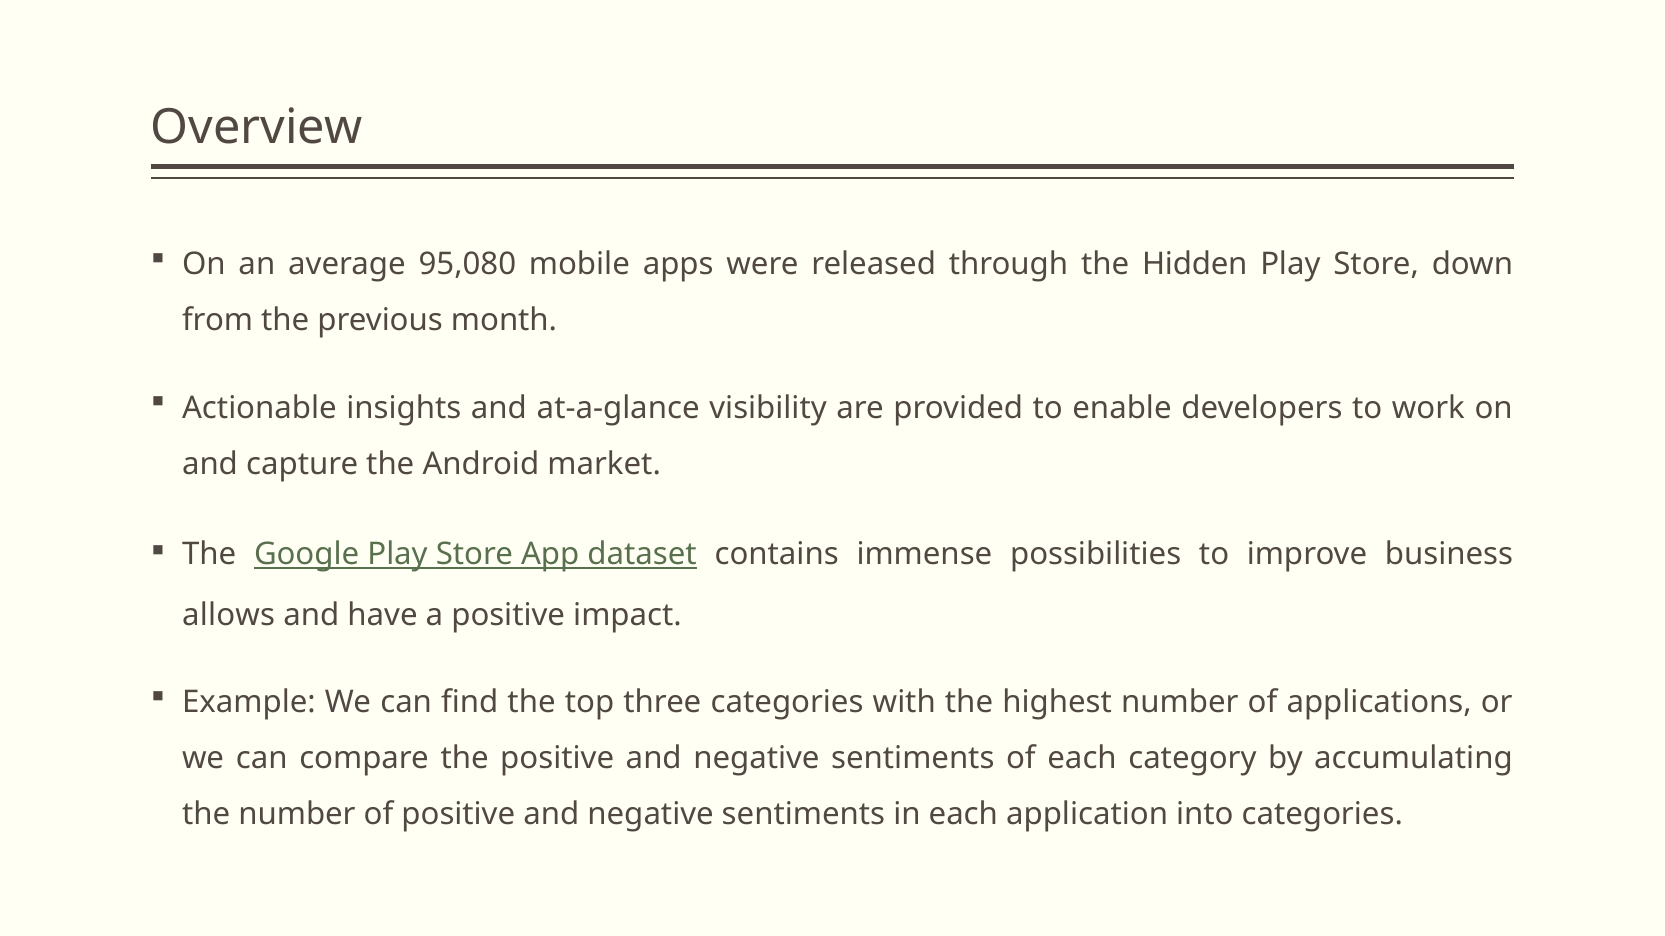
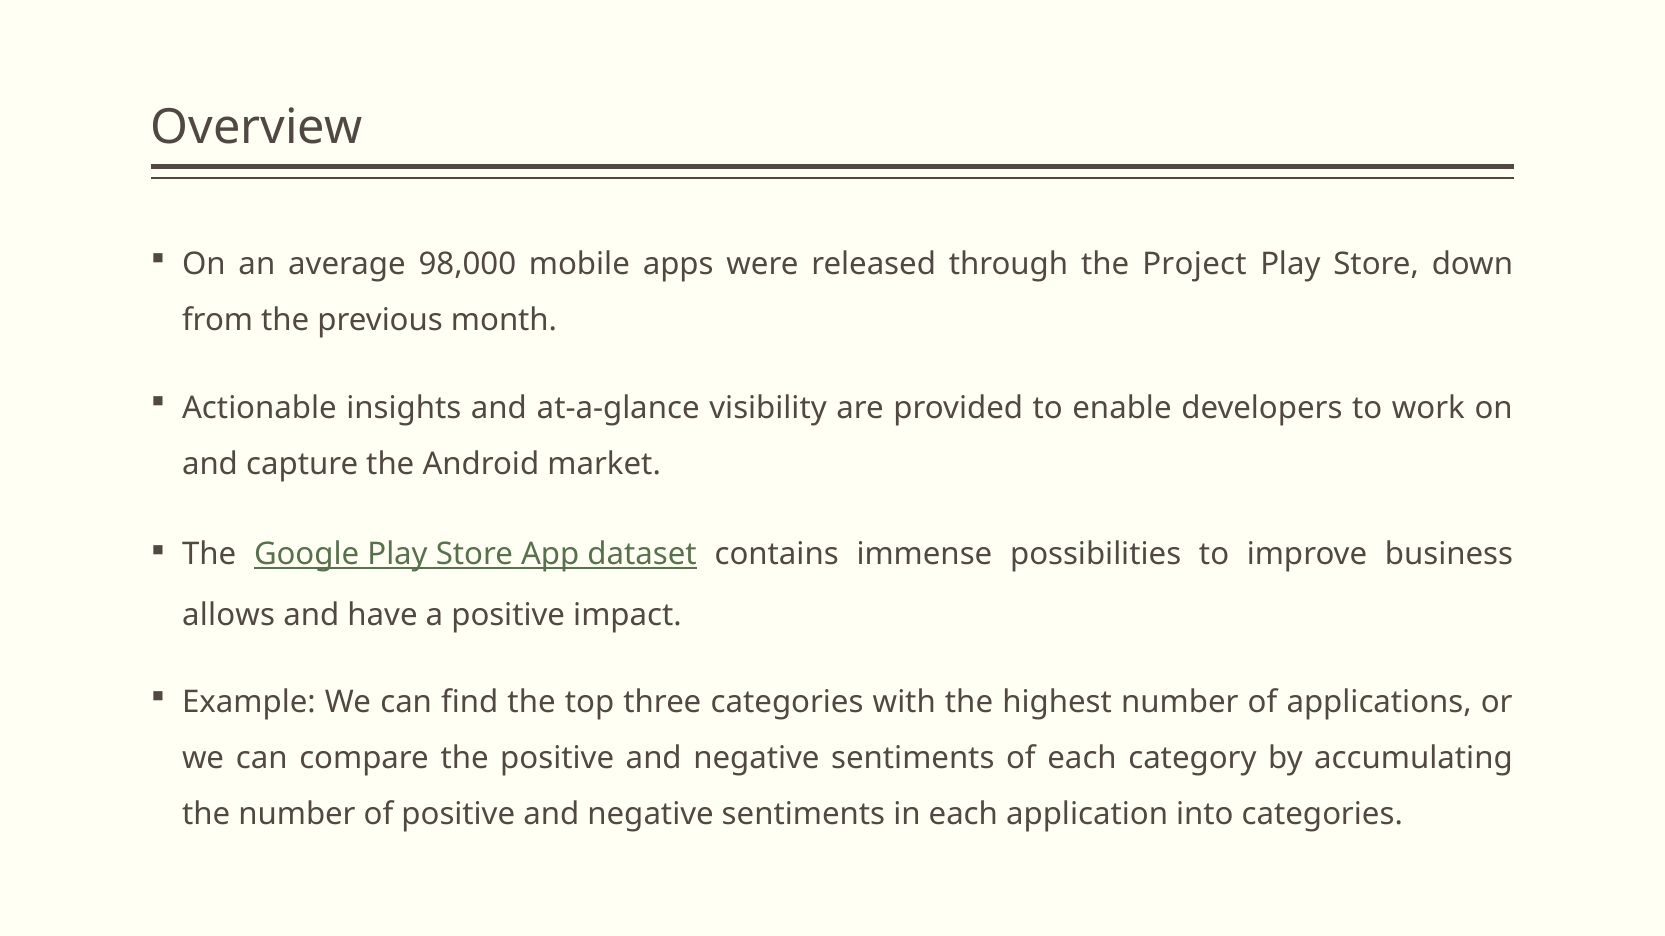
95,080: 95,080 -> 98,000 (467, 264)
Hidden: Hidden -> Project (1195, 264)
